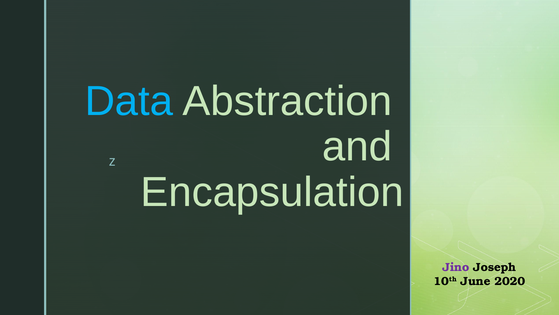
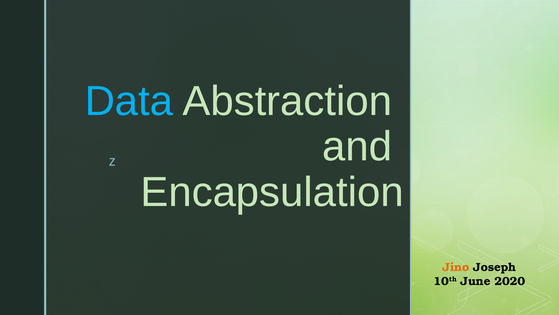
Jino colour: purple -> orange (456, 267)
